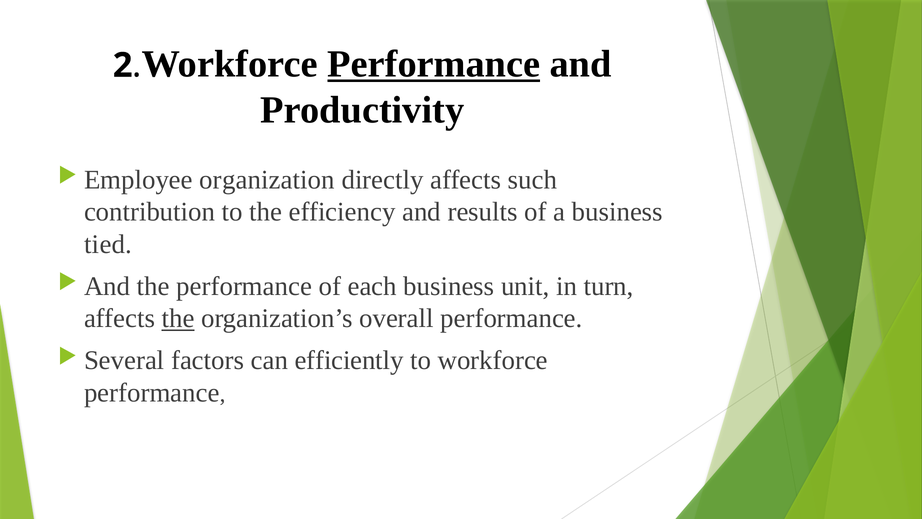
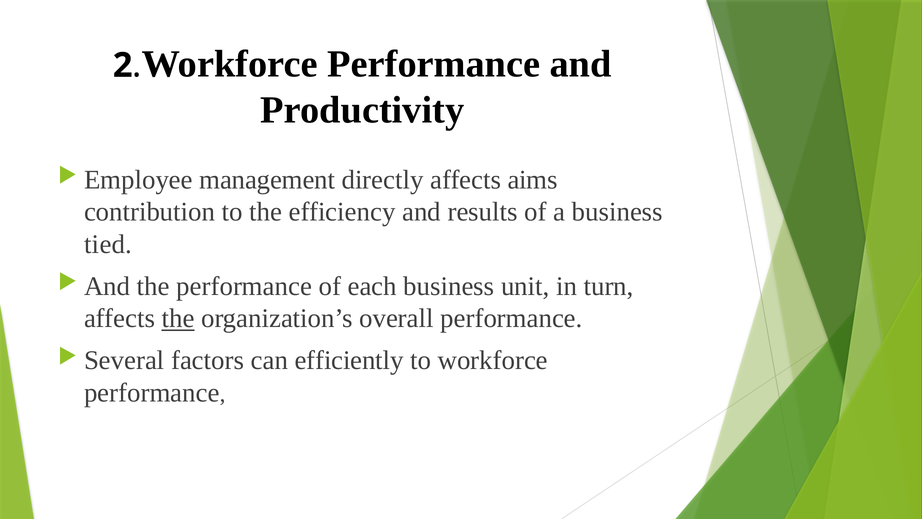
Performance underline: present -> none (434, 64)
organization: organization -> management (267, 180)
such: such -> aims (533, 180)
